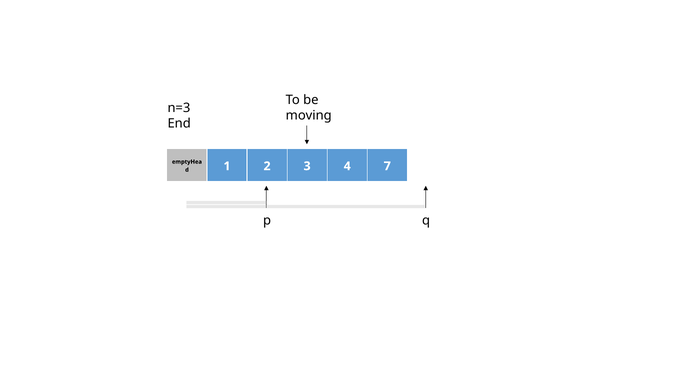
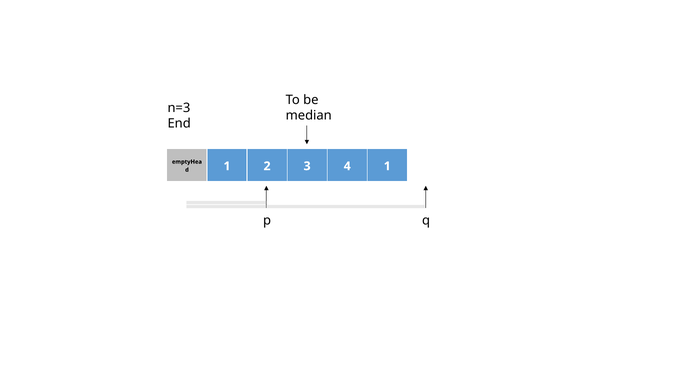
moving: moving -> median (309, 116)
4 7: 7 -> 1 (387, 166)
